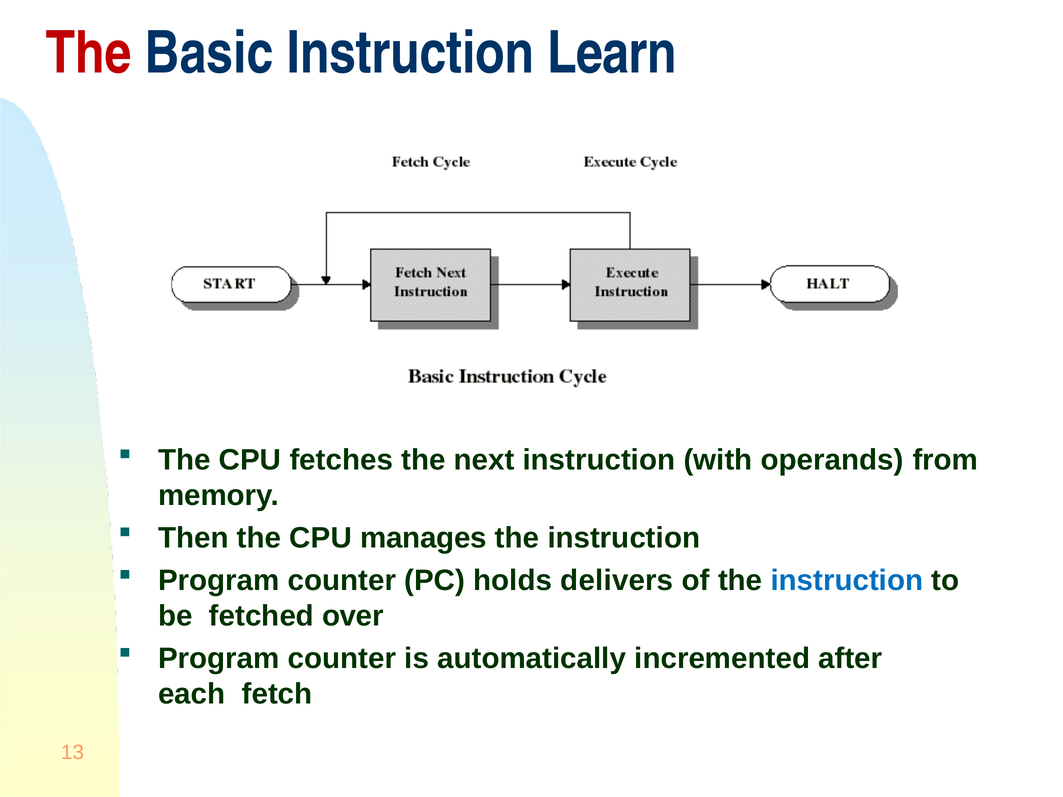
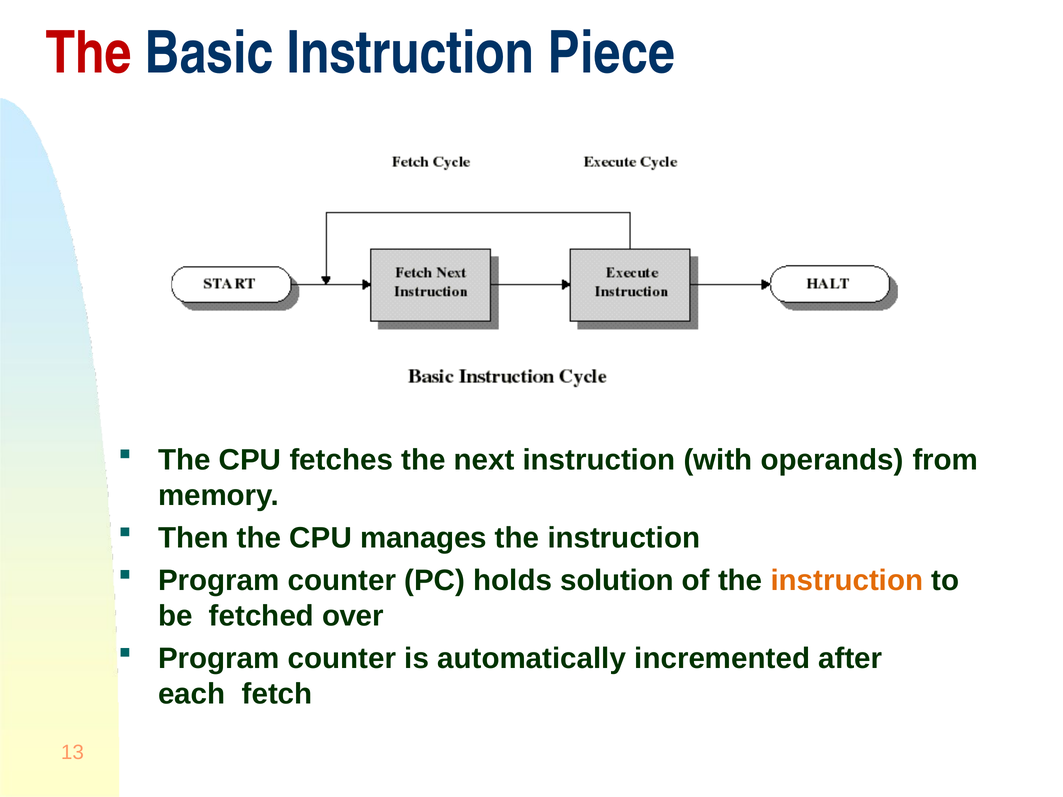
Learn: Learn -> Piece (611, 53)
delivers: delivers -> solution (617, 581)
instruction colour: blue -> orange (847, 581)
